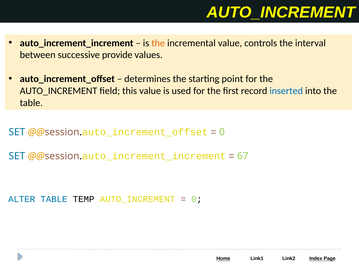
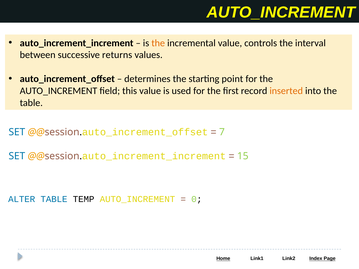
provide: provide -> returns (117, 55)
inserted colour: blue -> orange (286, 91)
0: 0 -> 7 (222, 132)
67: 67 -> 15 (243, 156)
